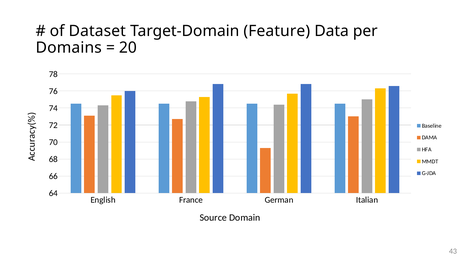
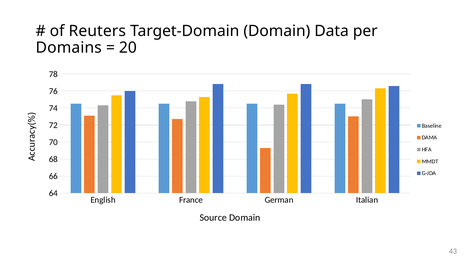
Dataset: Dataset -> Reuters (97, 31)
Target-Domain Feature: Feature -> Domain (277, 31)
